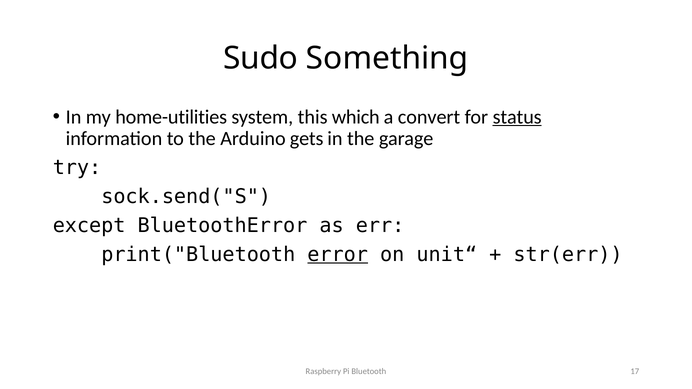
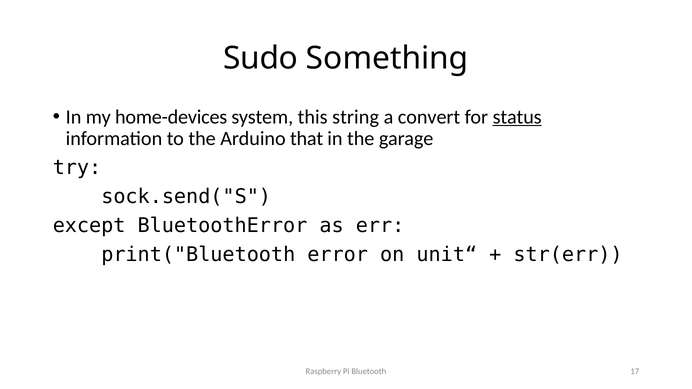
home-utilities: home-utilities -> home-devices (171, 117)
which: which -> string (356, 117)
gets: gets -> that (307, 139)
error underline: present -> none (338, 255)
